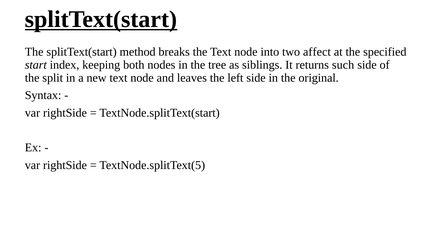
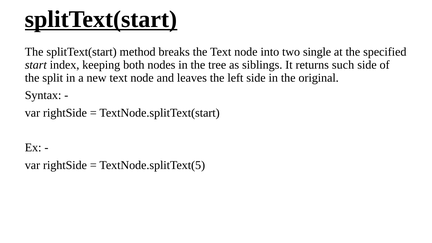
affect: affect -> single (317, 52)
